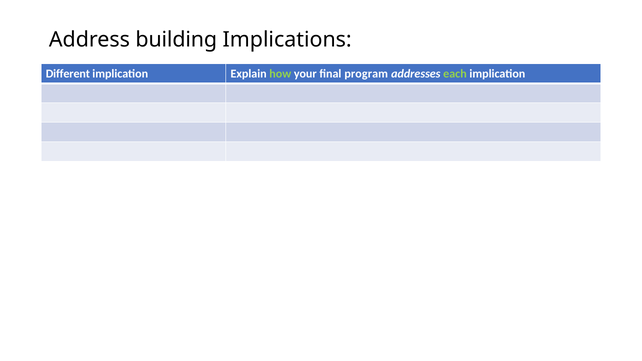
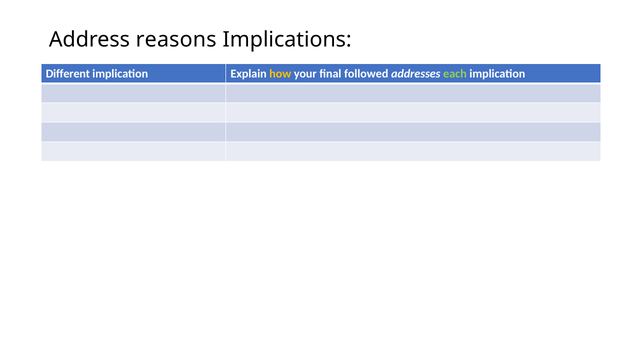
building: building -> reasons (176, 40)
how colour: light green -> yellow (280, 74)
program: program -> followed (366, 74)
